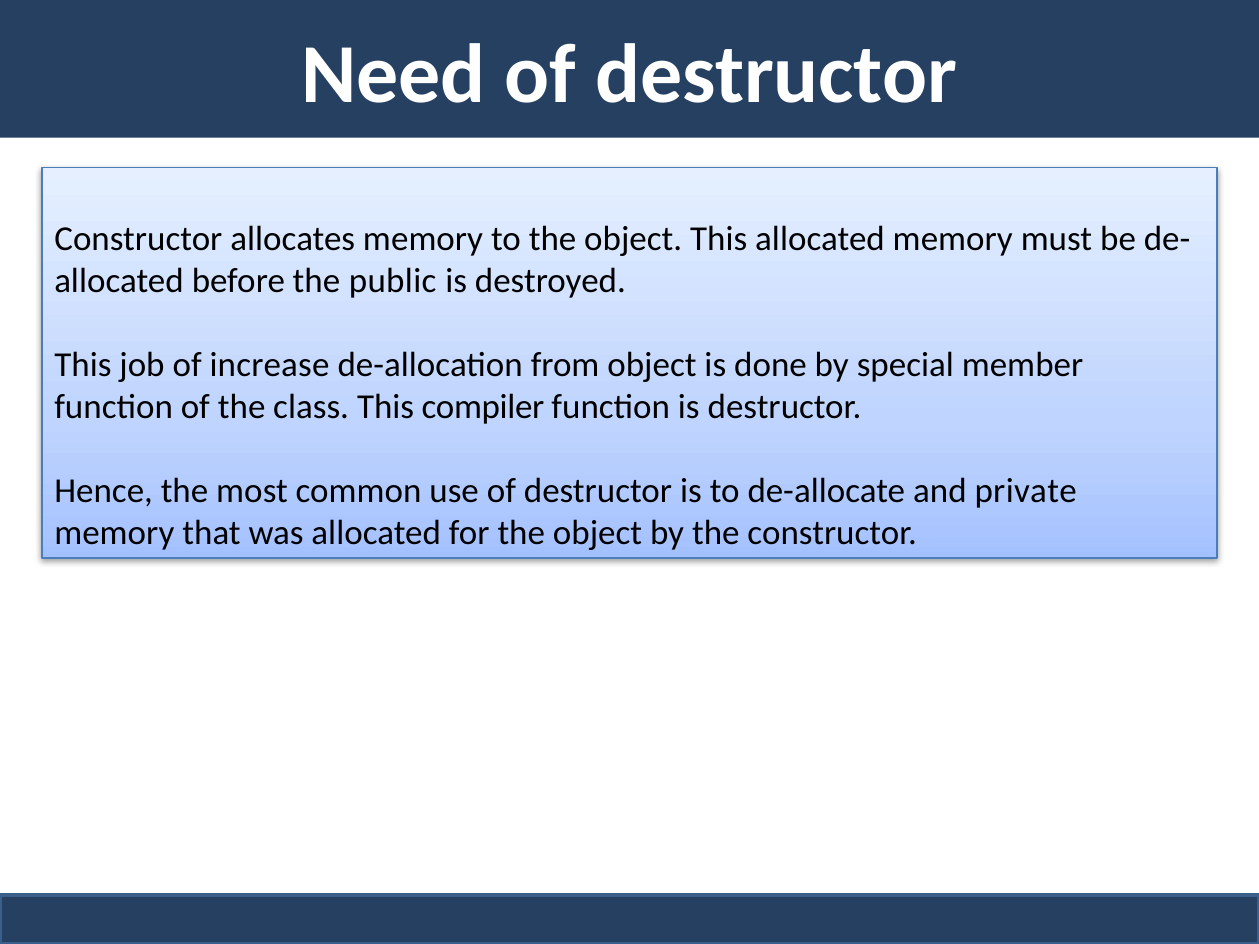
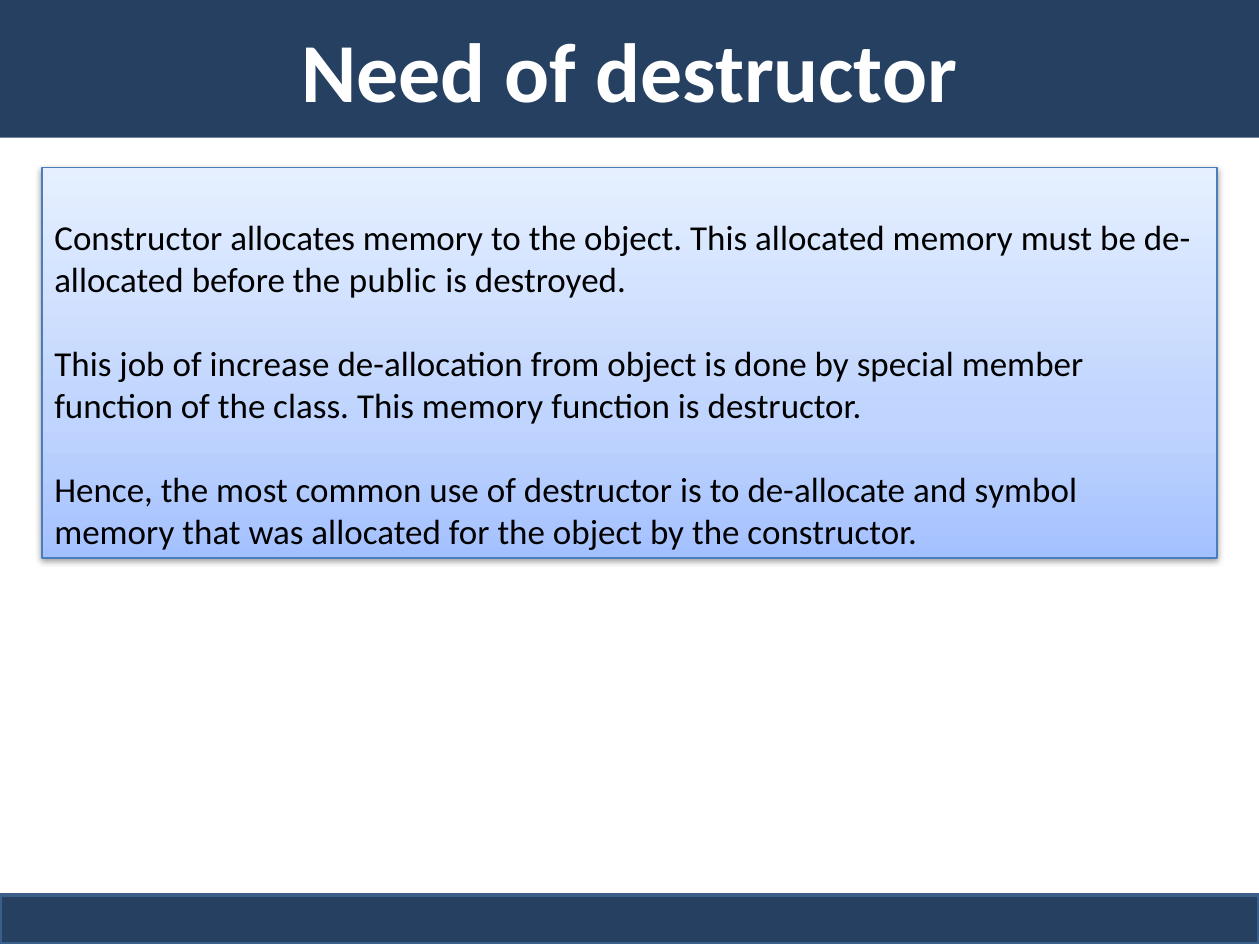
This compiler: compiler -> memory (483, 407)
private: private -> symbol (1026, 491)
